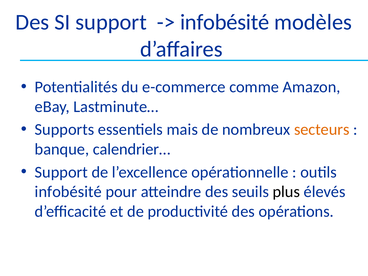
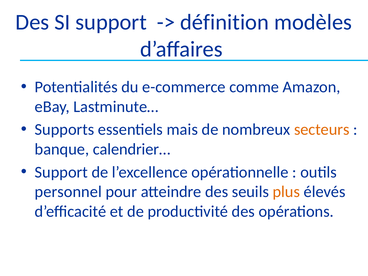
infobésité: infobésité -> définition (225, 22)
infobésité: infobésité -> personnel (68, 192)
plus colour: black -> orange (286, 192)
